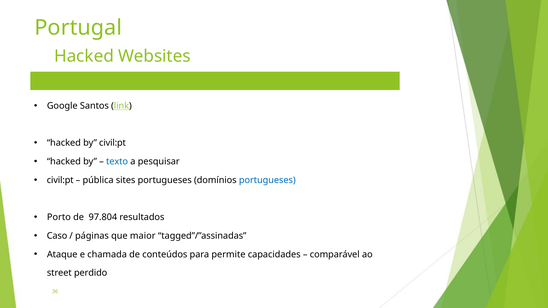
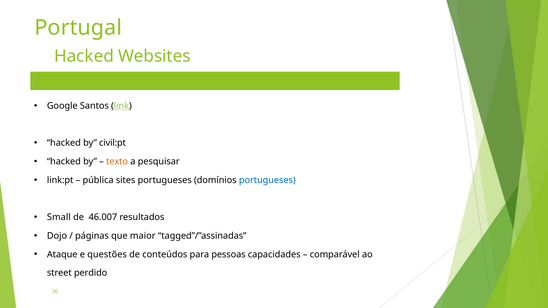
texto colour: blue -> orange (117, 162)
civil:pt: civil:pt -> link:pt (60, 180)
Porto: Porto -> Small (59, 217)
97.804: 97.804 -> 46.007 (103, 217)
Caso: Caso -> Dojo (57, 236)
chamada: chamada -> questões (107, 255)
permite: permite -> pessoas (229, 255)
